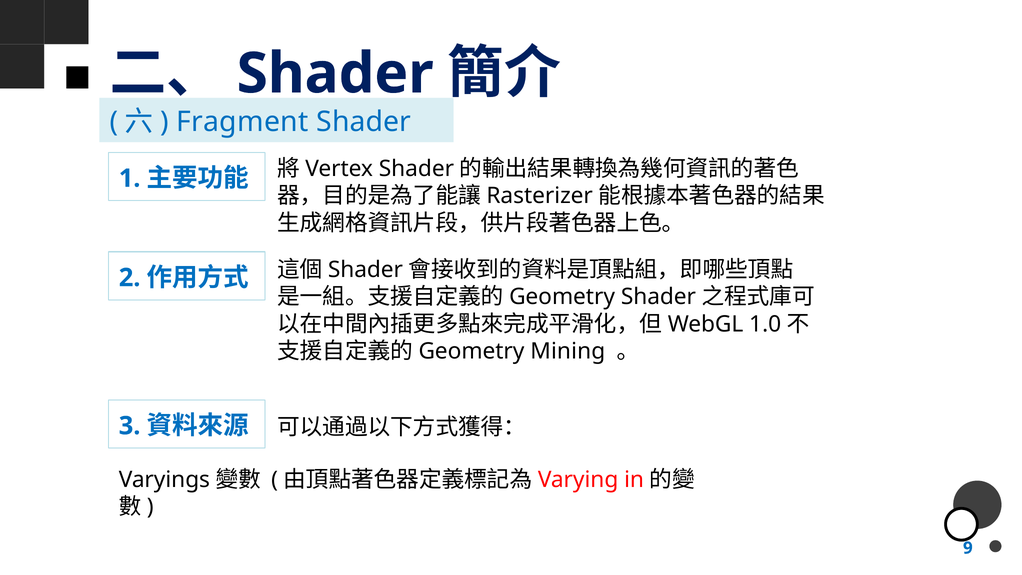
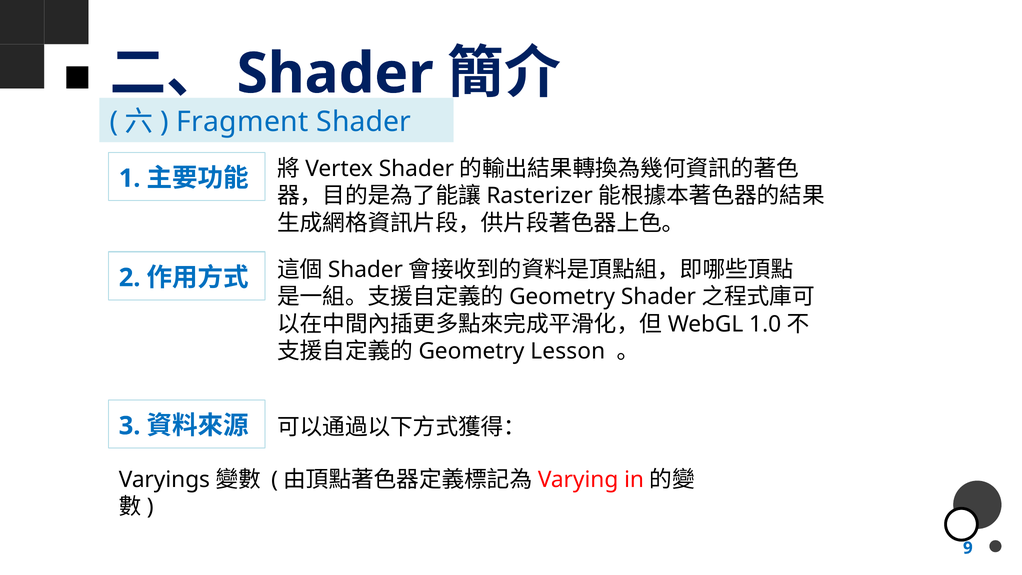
Mining: Mining -> Lesson (568, 351)
